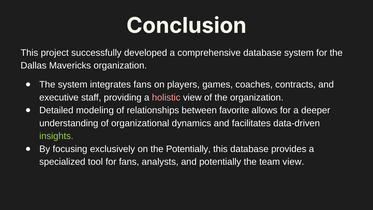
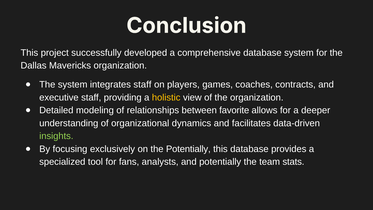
integrates fans: fans -> staff (142, 85)
holistic colour: pink -> yellow (166, 97)
team view: view -> stats (293, 162)
